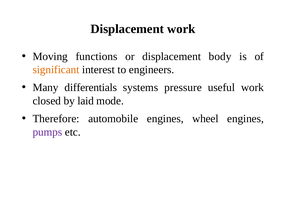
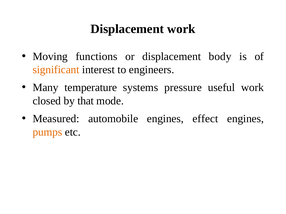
differentials: differentials -> temperature (91, 88)
laid: laid -> that (86, 101)
Therefore: Therefore -> Measured (56, 119)
wheel: wheel -> effect (205, 119)
pumps colour: purple -> orange (47, 132)
